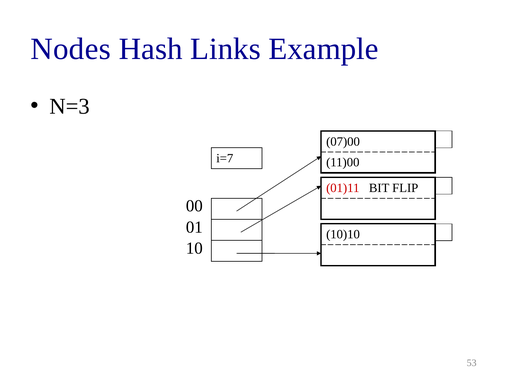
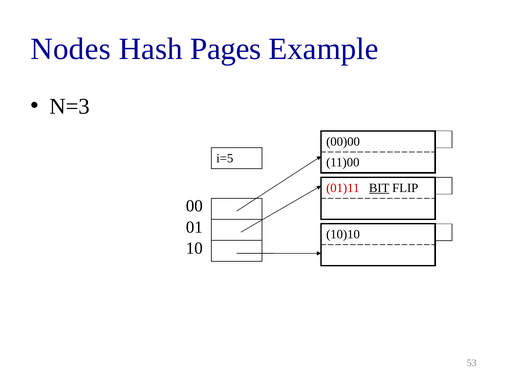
Links: Links -> Pages (226, 49)
07)00: 07)00 -> 00)00 (343, 142)
i=7: i=7 -> i=5 (225, 158)
BIT underline: none -> present (379, 188)
